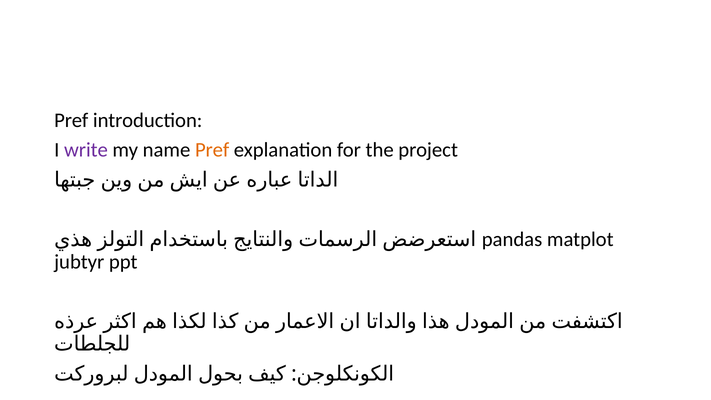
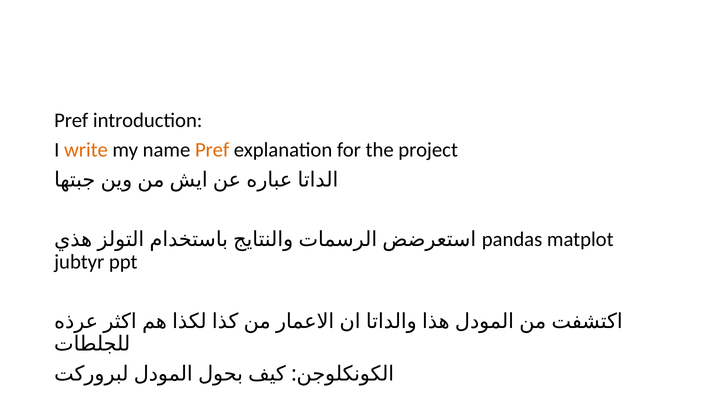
write colour: purple -> orange (86, 150)
